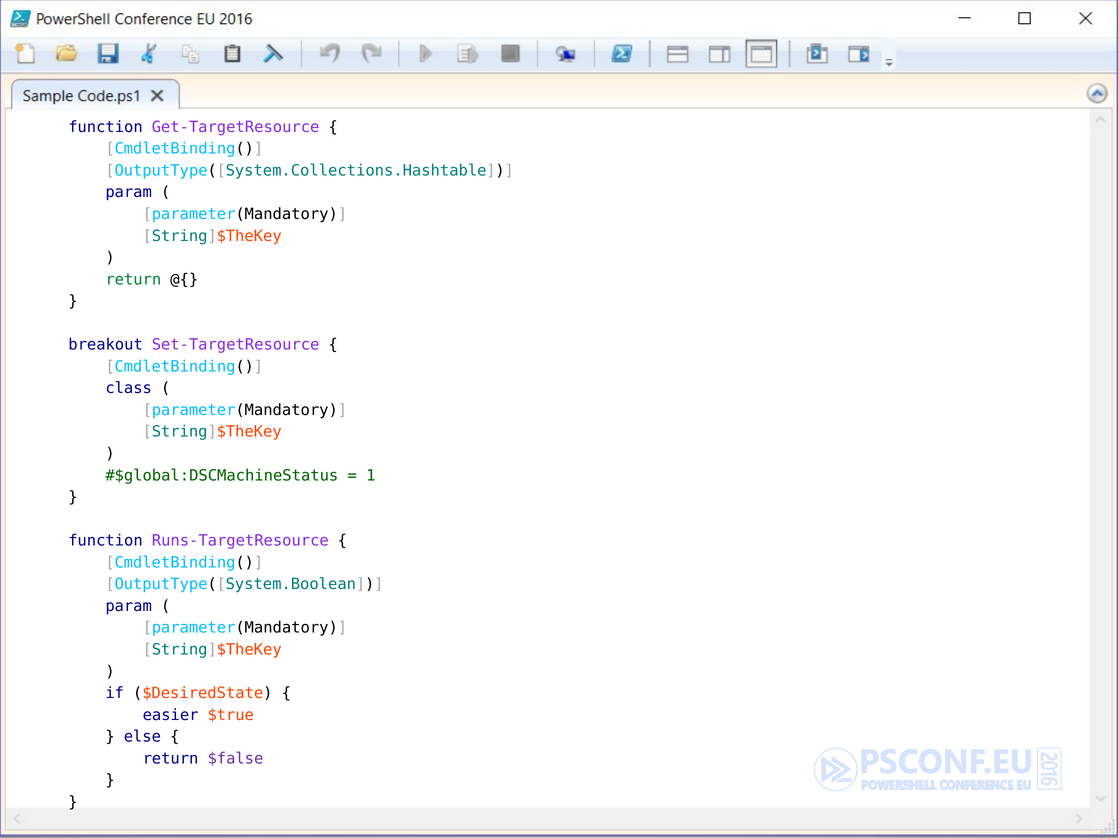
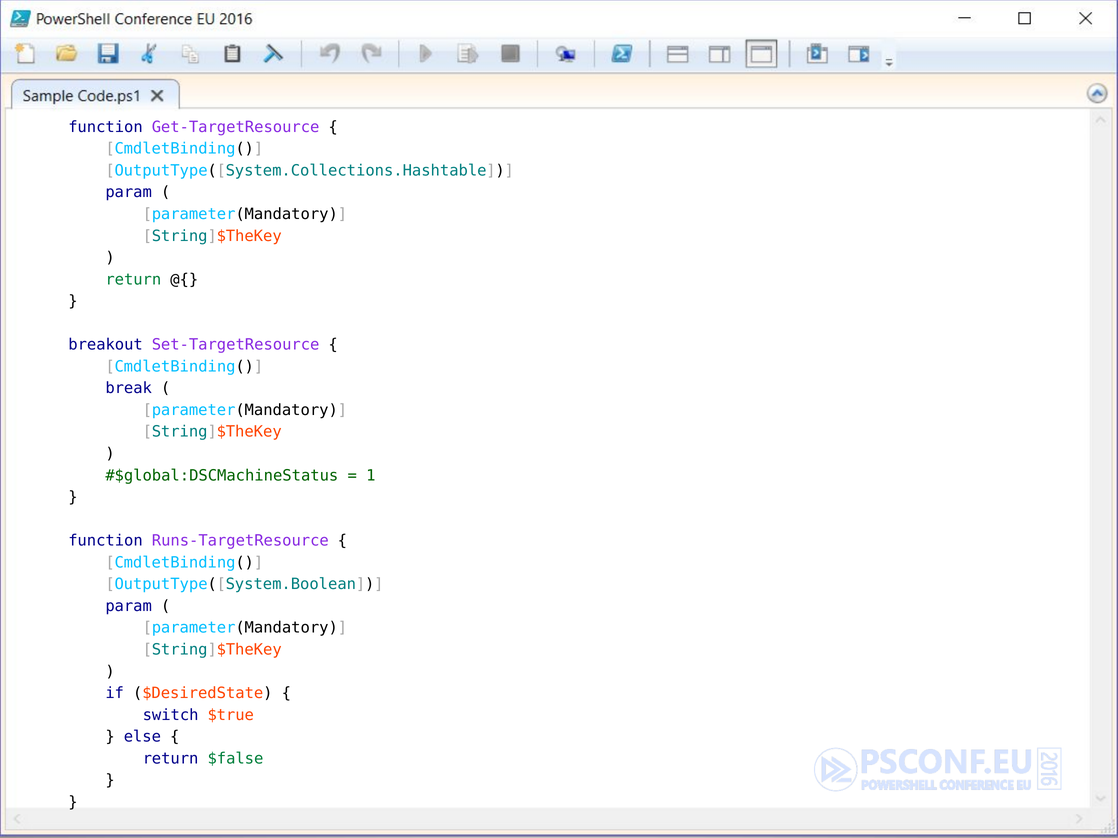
class: class -> break (129, 389)
easier: easier -> switch (171, 715)
$false colour: purple -> green (235, 759)
